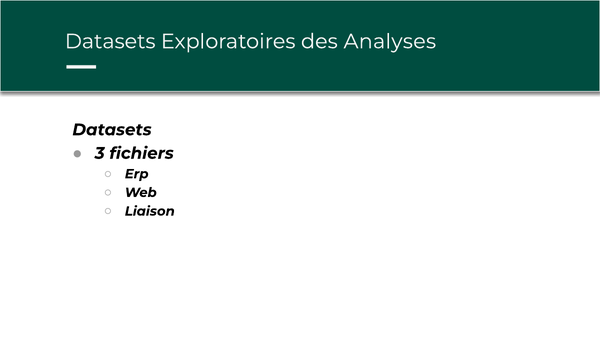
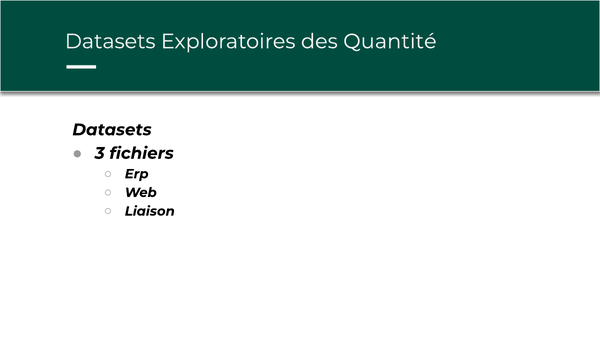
Analyses: Analyses -> Quantité (390, 41)
